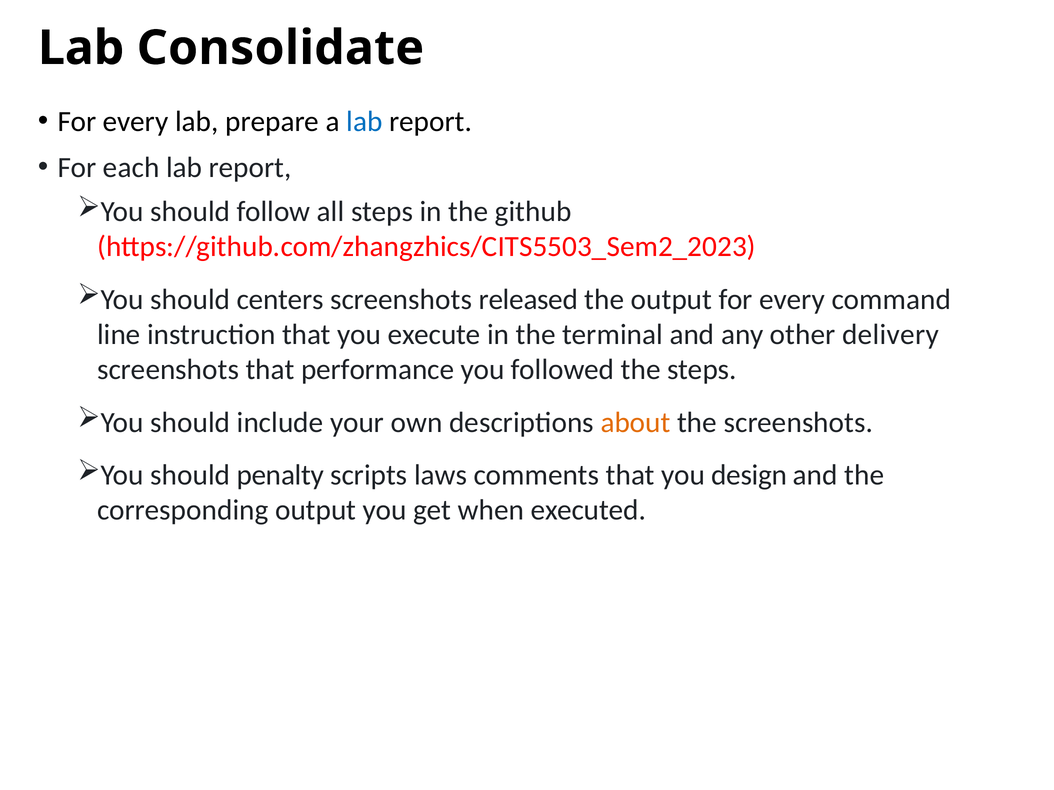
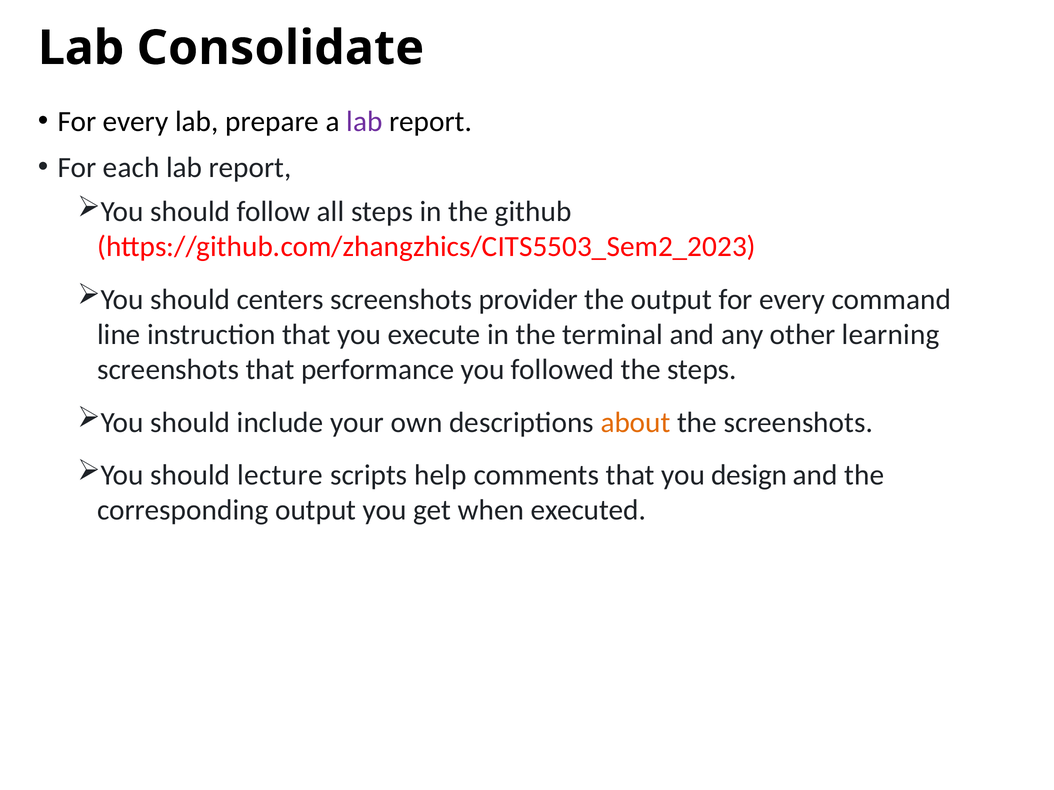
lab colour: blue -> purple (364, 122)
released: released -> provider (528, 300)
delivery: delivery -> learning (891, 335)
penalty: penalty -> lecture (280, 475)
laws: laws -> help (440, 475)
